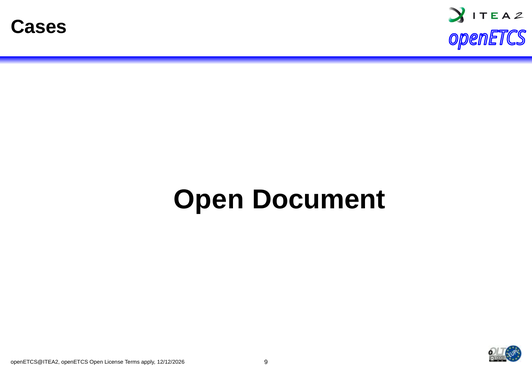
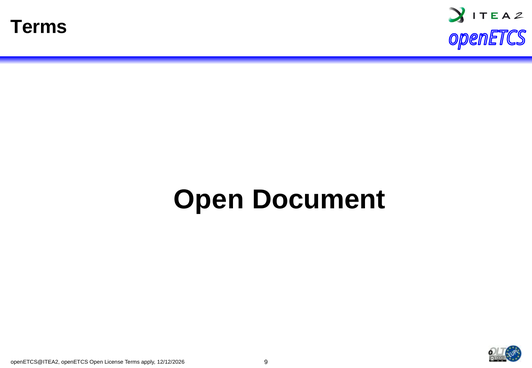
Cases: Cases -> Terms (39, 27)
